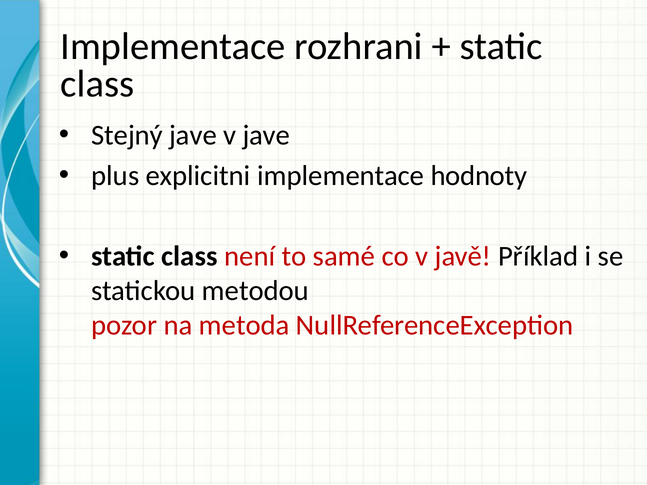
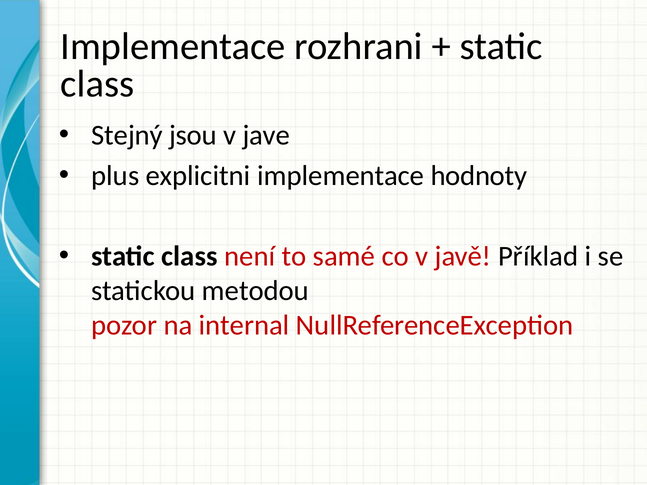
Stejný jave: jave -> jsou (193, 135)
metoda: metoda -> internal (244, 325)
